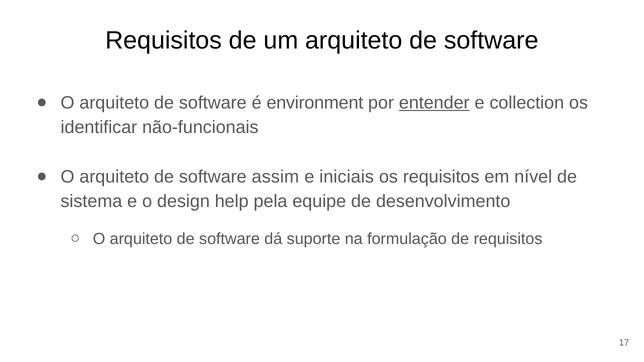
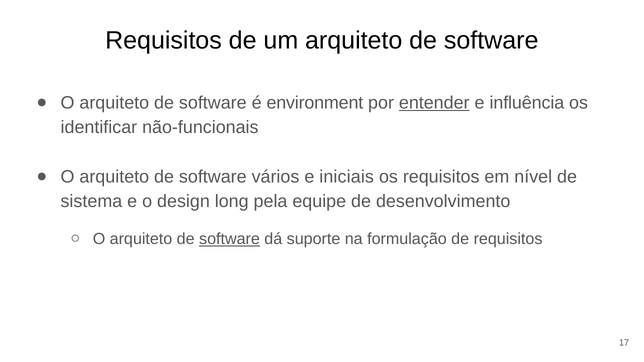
collection: collection -> influência (527, 103)
assim: assim -> vários (276, 177)
help: help -> long (232, 202)
software underline: none -> present (229, 239)
